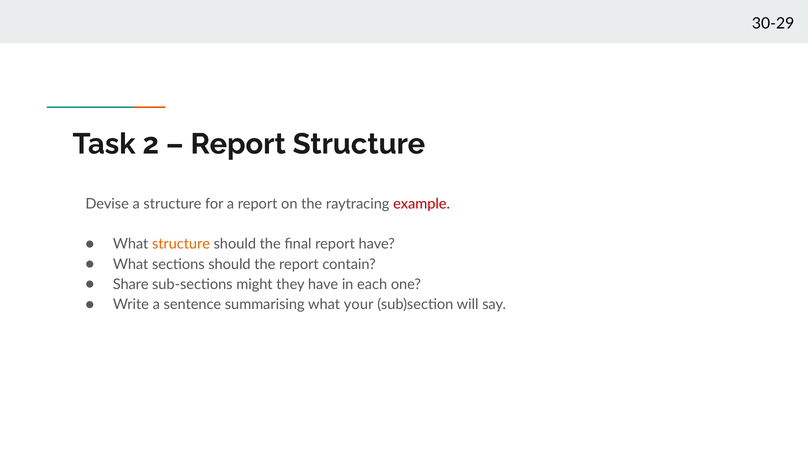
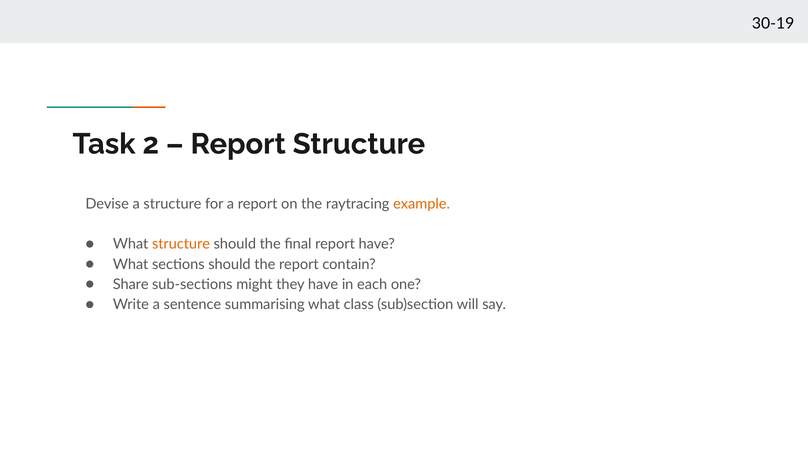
30-29: 30-29 -> 30-19 (773, 23)
example colour: red -> orange (422, 204)
your: your -> class (359, 305)
